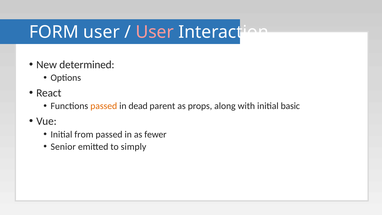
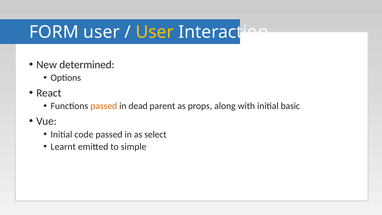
User colour: pink -> yellow (155, 32)
from: from -> code (84, 134)
fewer: fewer -> select (155, 134)
Senior: Senior -> Learnt (63, 147)
simply: simply -> simple (134, 147)
